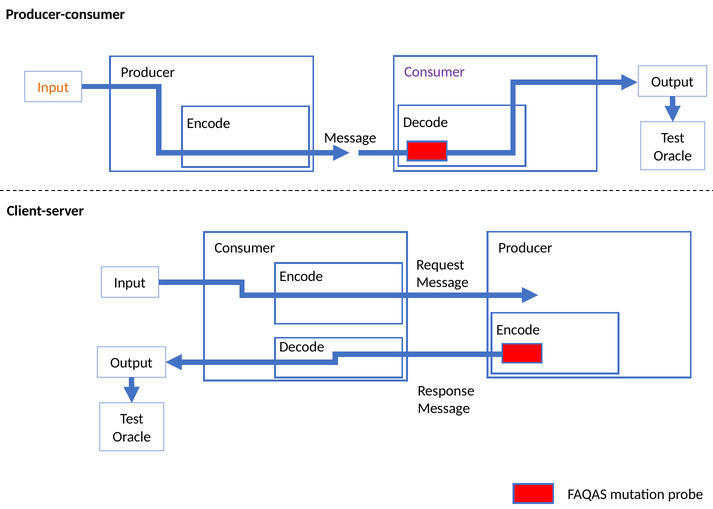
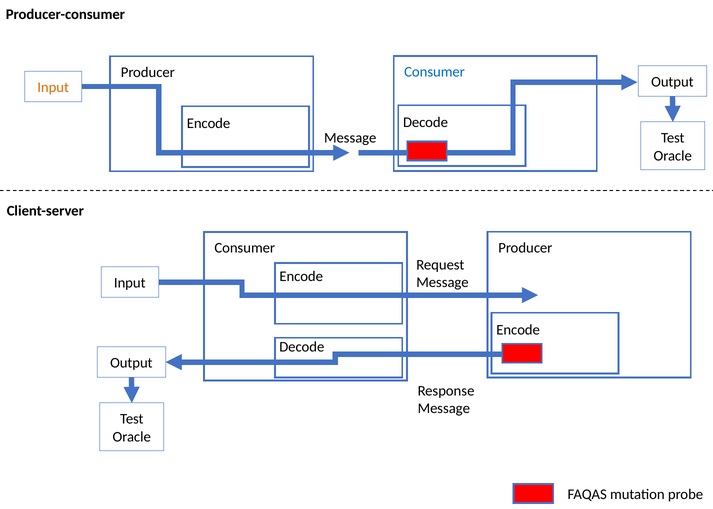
Consumer colour: purple -> blue (435, 72)
